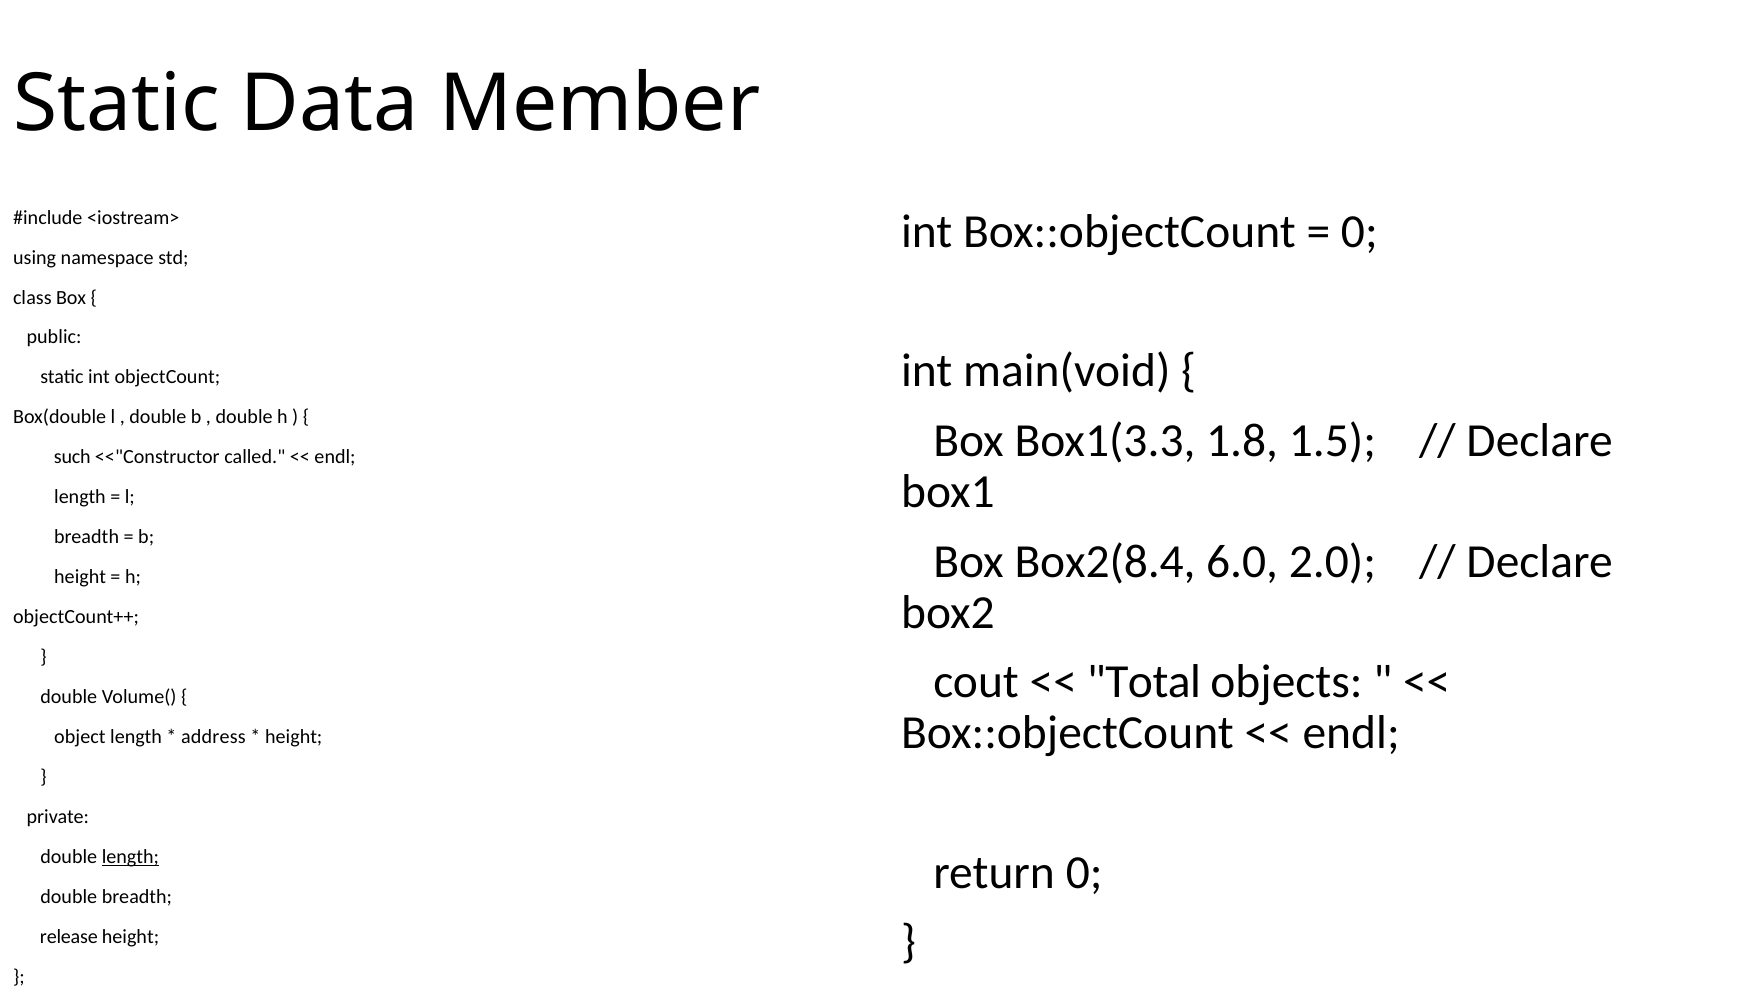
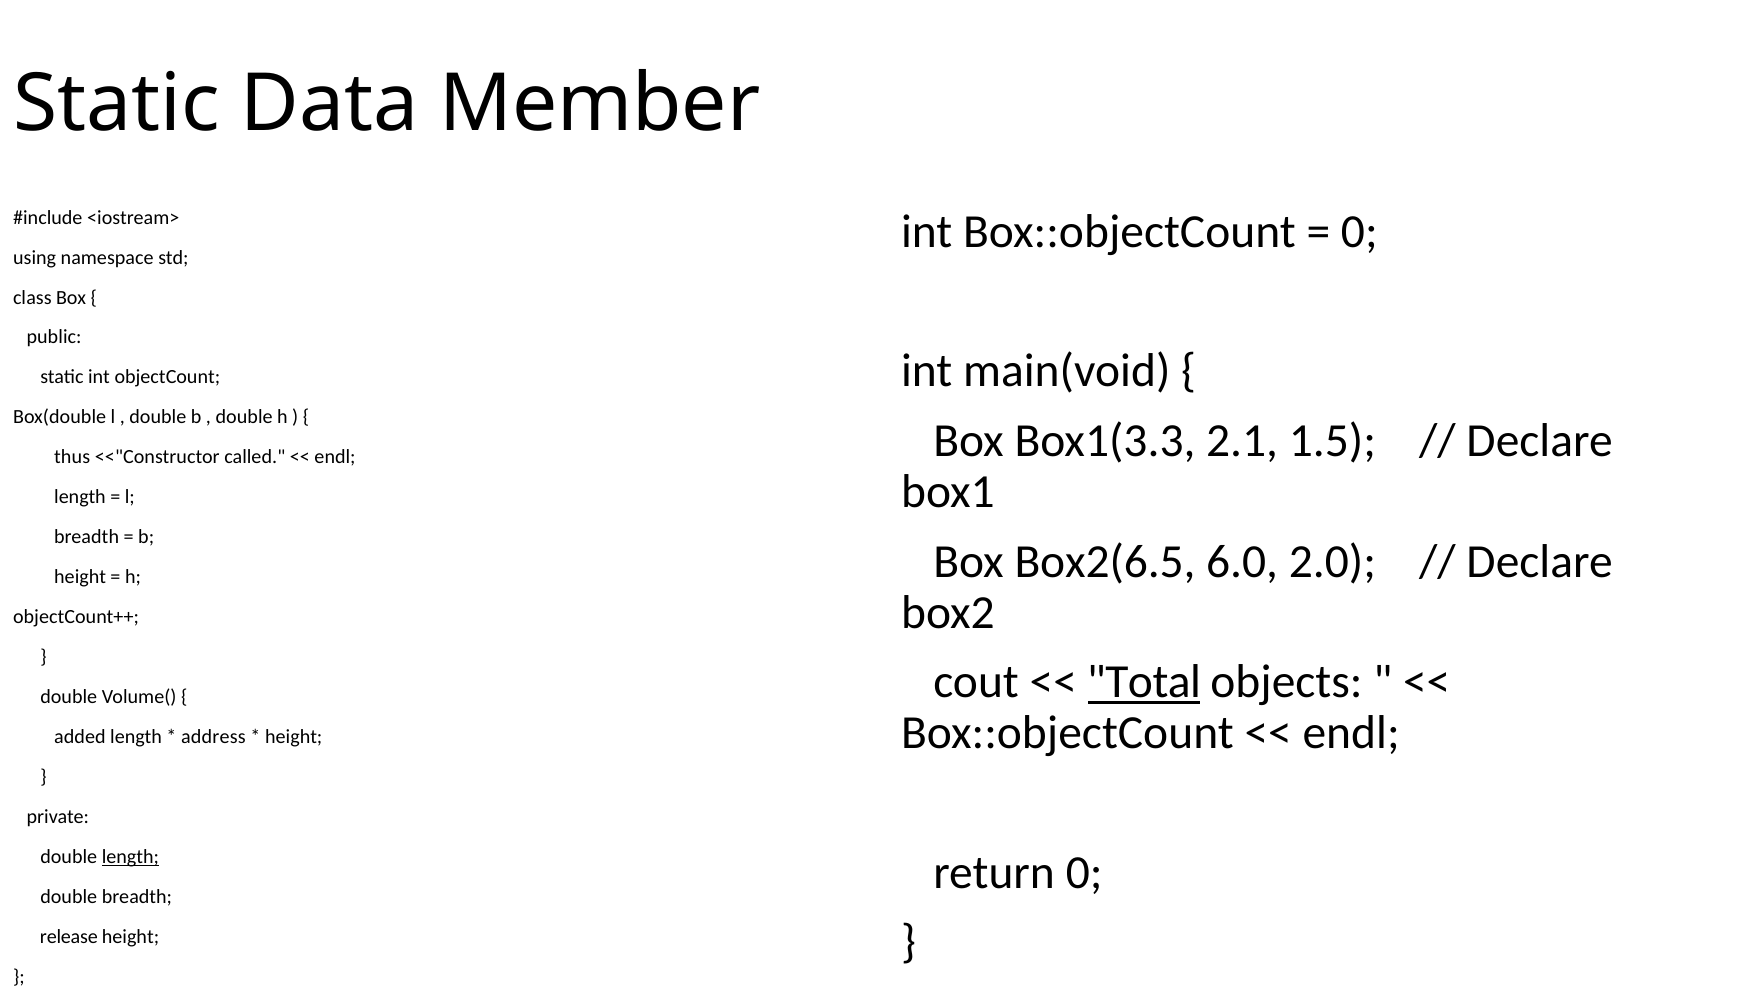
1.8: 1.8 -> 2.1 (1242, 441)
such: such -> thus (72, 458)
Box2(8.4: Box2(8.4 -> Box2(6.5 (1105, 562)
Total underline: none -> present (1144, 683)
object: object -> added (80, 737)
